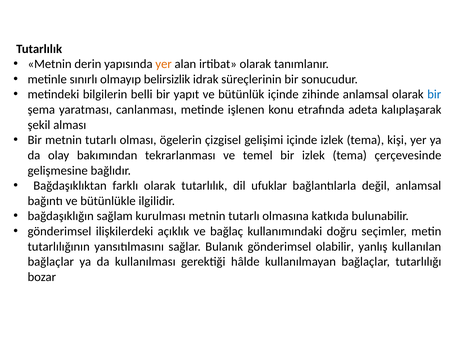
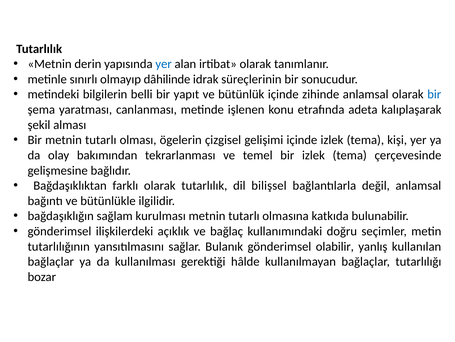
yer colour: orange -> blue (164, 64)
belirsizlik: belirsizlik -> dâhilinde (167, 79)
ufuklar: ufuklar -> bilişsel (269, 185)
